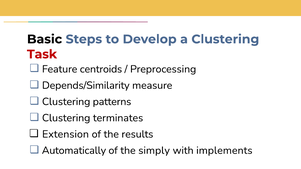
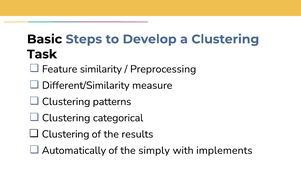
Task colour: red -> black (42, 54)
centroids: centroids -> similarity (101, 69)
Depends/Similarity: Depends/Similarity -> Different/Similarity (86, 86)
terminates: terminates -> categorical (118, 118)
Extension: Extension -> Clustering (66, 134)
